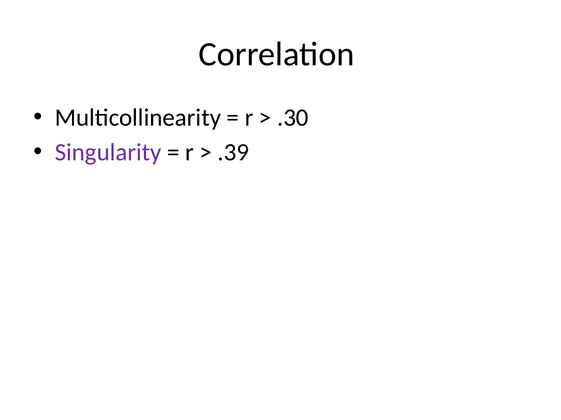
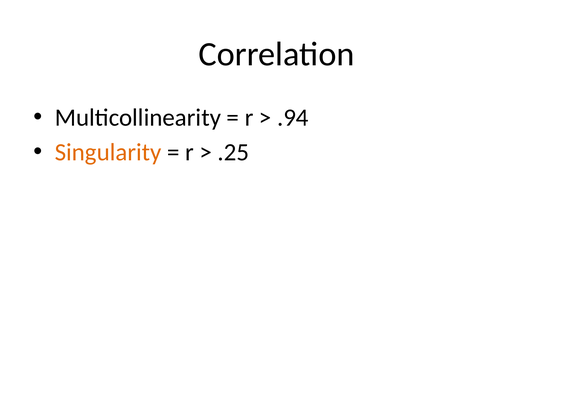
.30: .30 -> .94 (293, 118)
Singularity colour: purple -> orange (108, 153)
.39: .39 -> .25 (233, 153)
